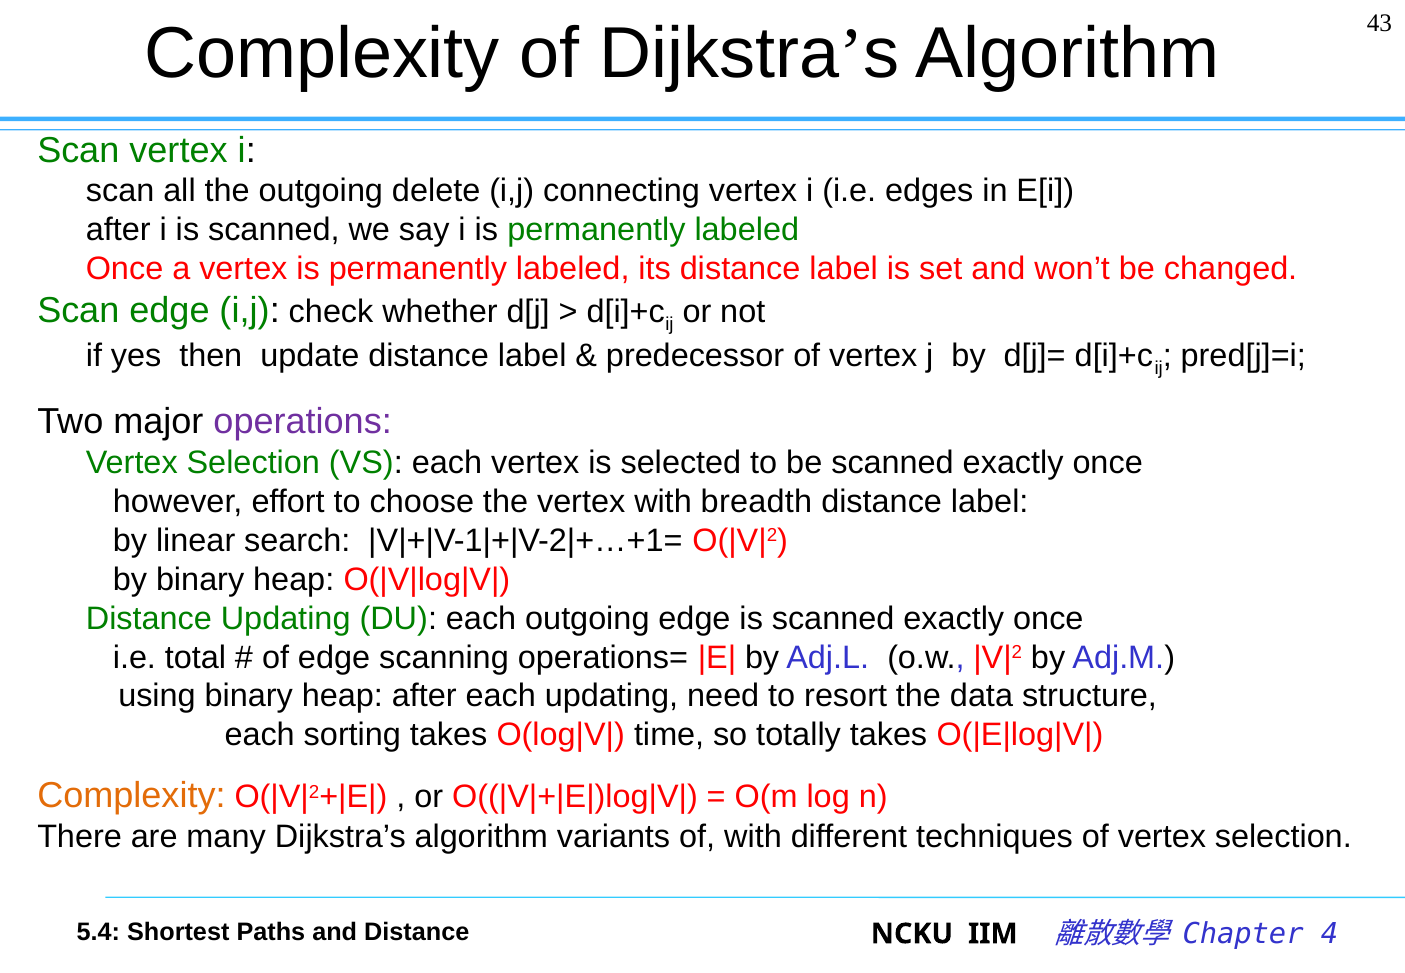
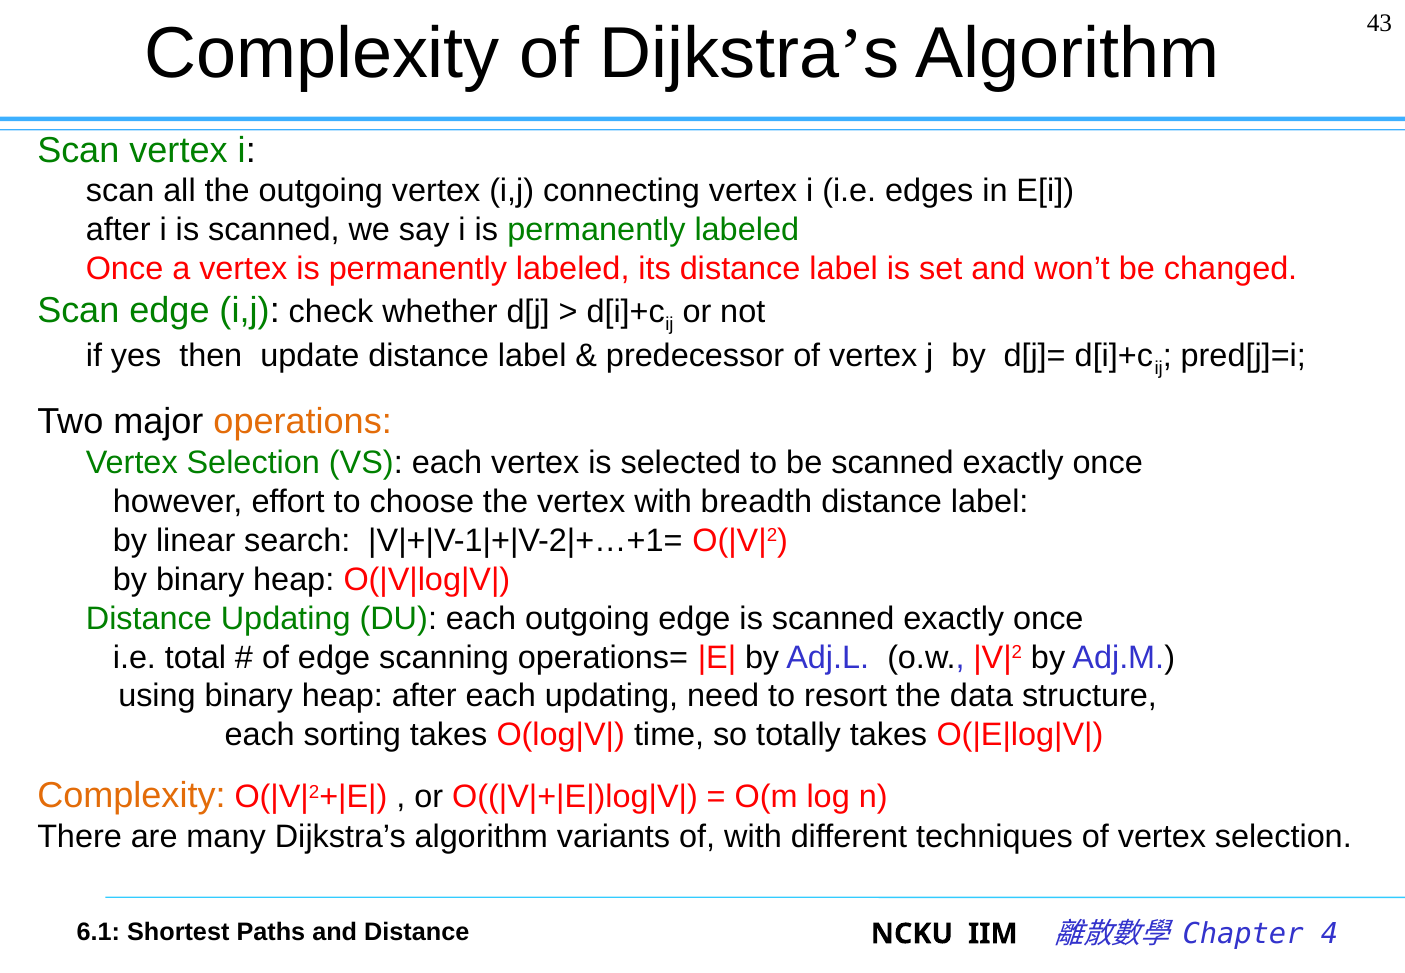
outgoing delete: delete -> vertex (436, 191)
operations colour: purple -> orange (303, 422)
5.4: 5.4 -> 6.1 (98, 932)
